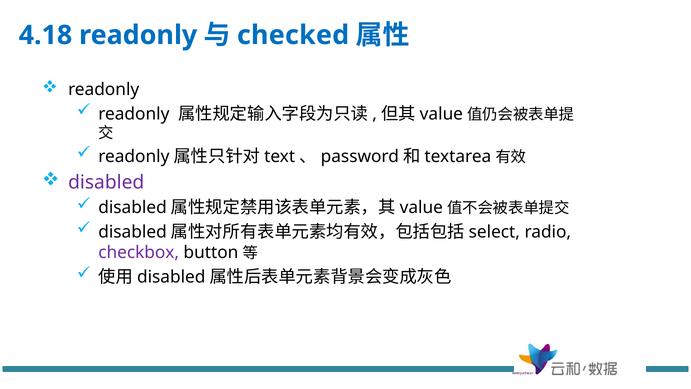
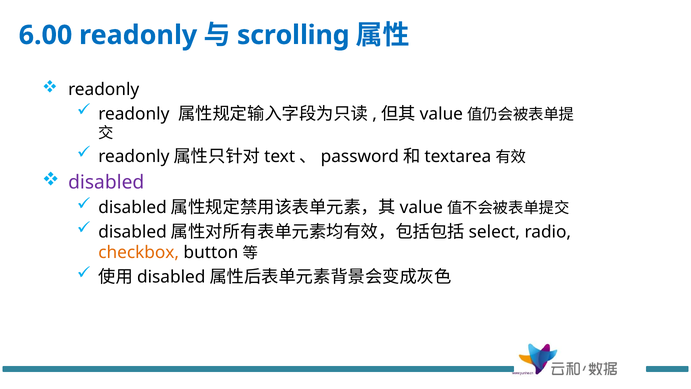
4.18: 4.18 -> 6.00 (45, 35)
checked: checked -> scrolling (293, 35)
checkbox colour: purple -> orange (139, 252)
